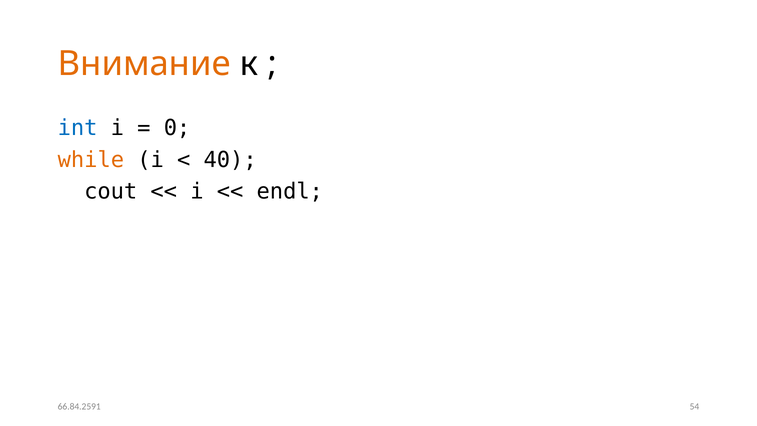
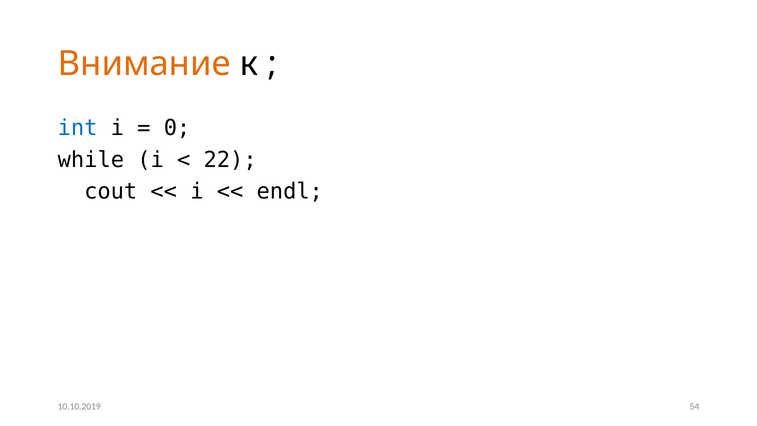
while colour: orange -> black (91, 160)
40: 40 -> 22 (230, 160)
66.84.2591: 66.84.2591 -> 10.10.2019 (79, 407)
